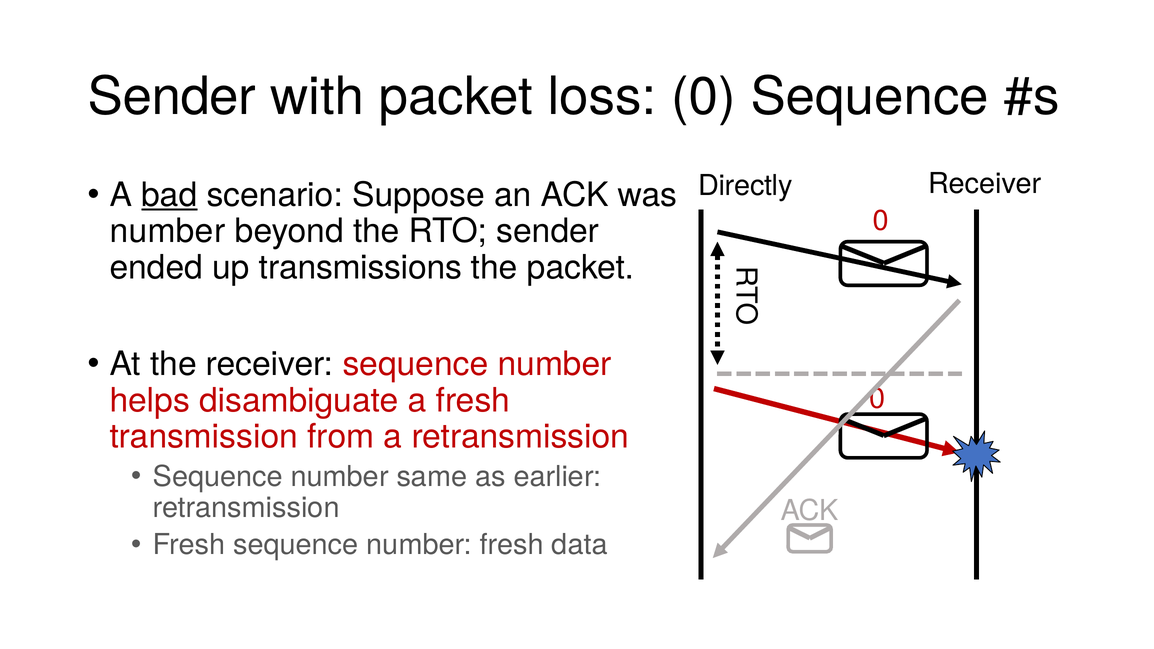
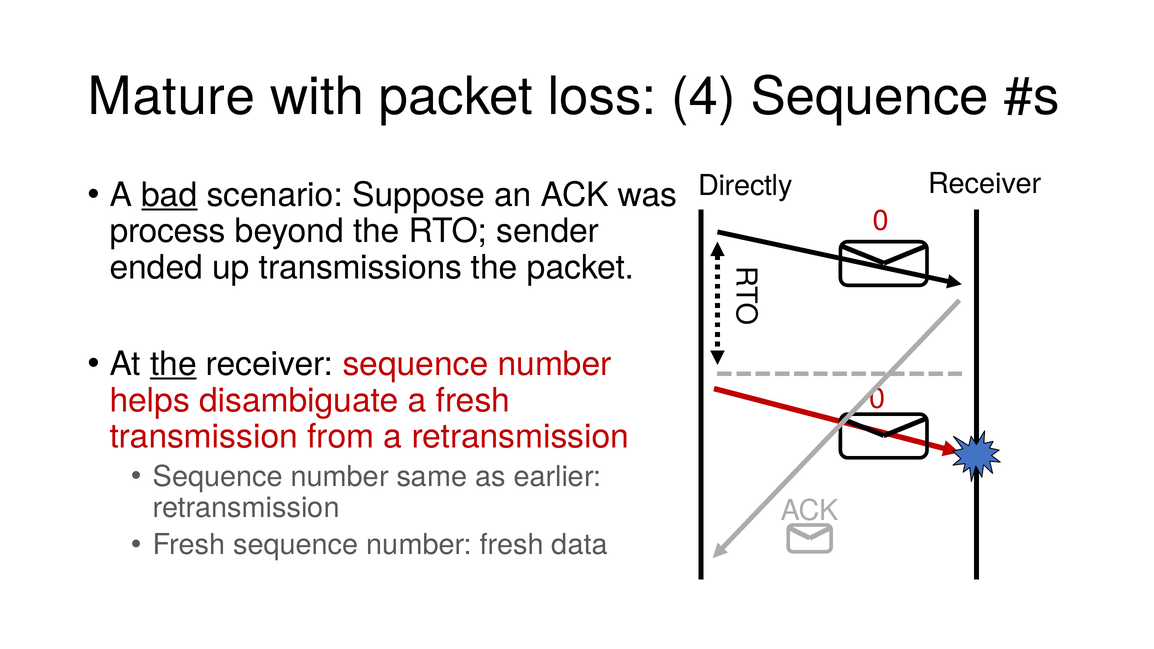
Sender: Sender -> Mature (171, 97)
loss 0: 0 -> 4 (704, 97)
number: number -> process (168, 231)
the underline: none -> present (173, 364)
